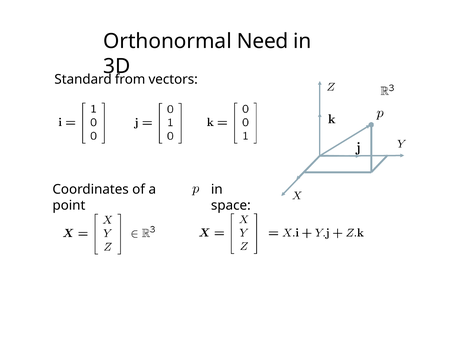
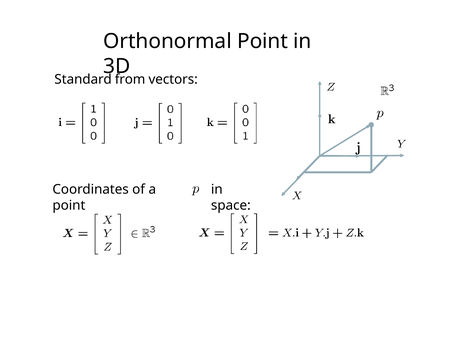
Orthonormal Need: Need -> Point (263, 41)
